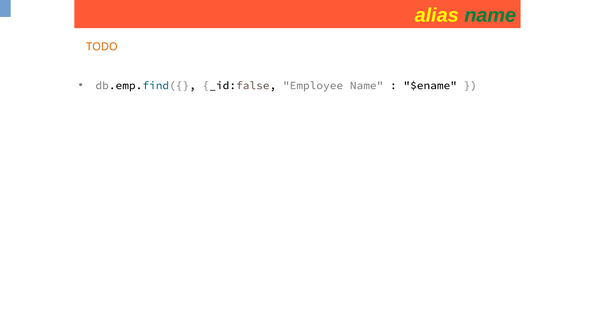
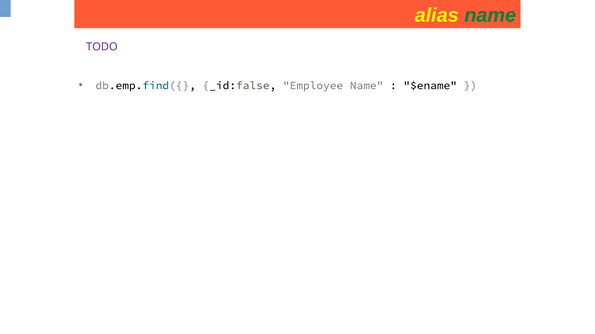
TODO colour: orange -> purple (102, 47)
